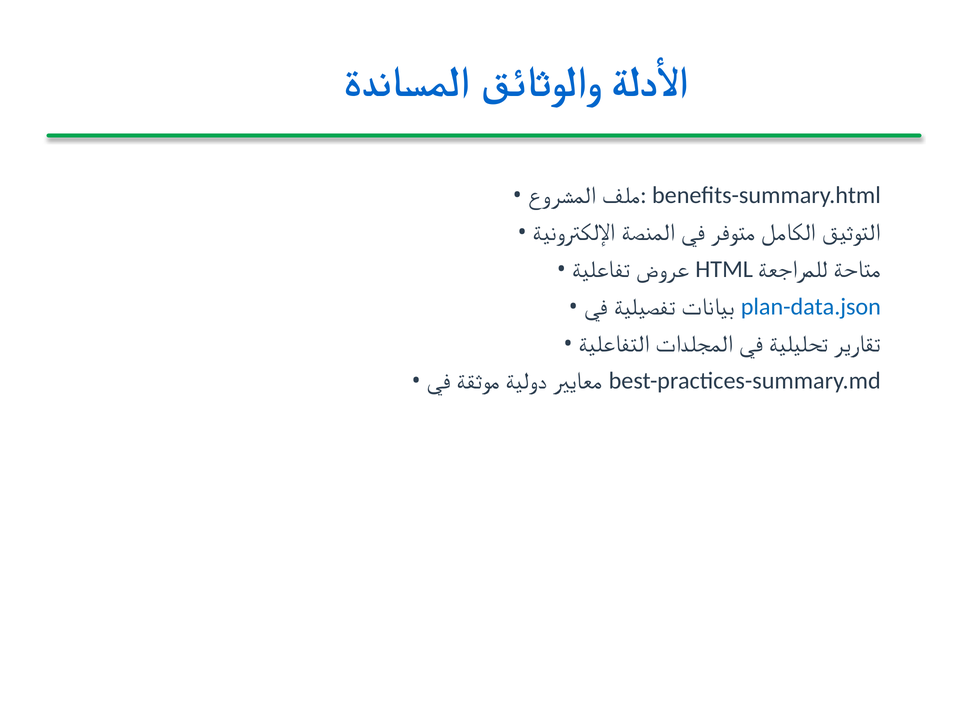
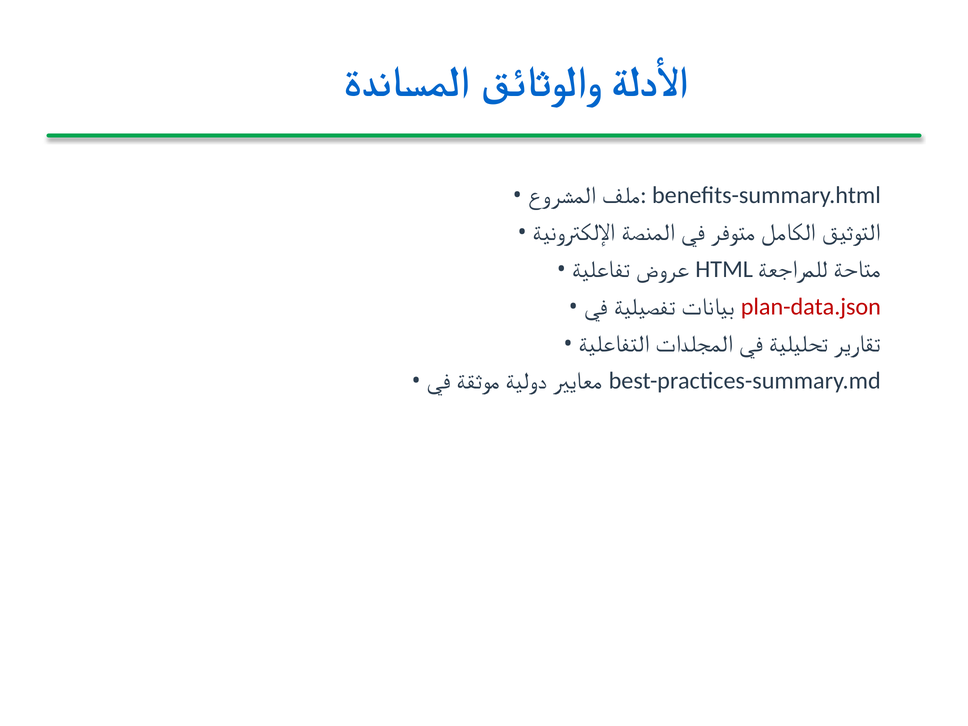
plan-data.json colour: blue -> red (811, 307)
